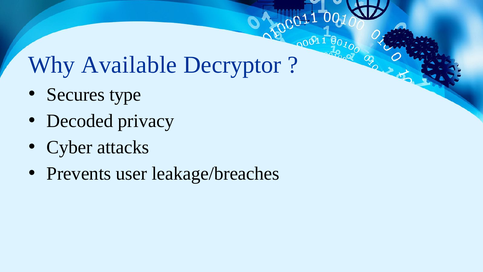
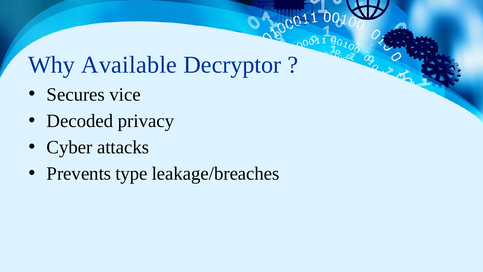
type: type -> vice (125, 94)
user: user -> type (132, 173)
